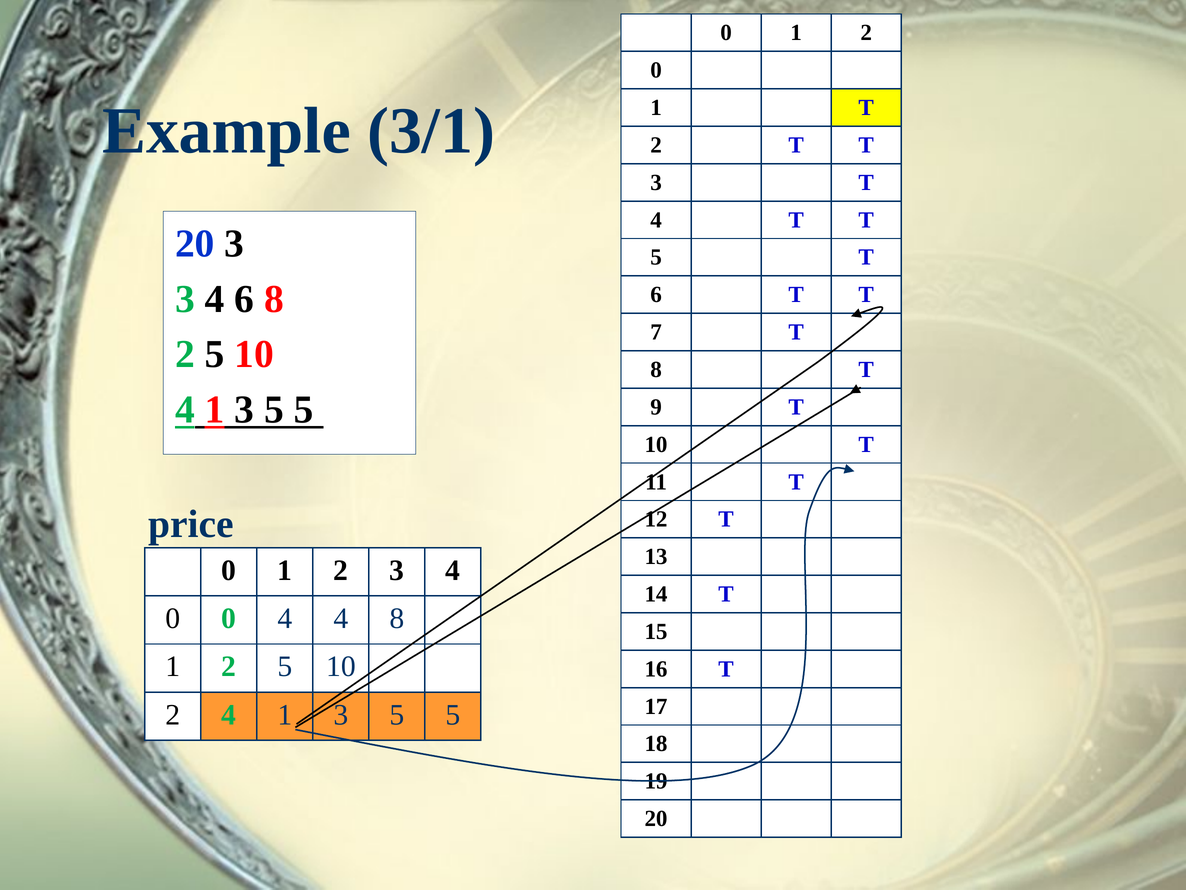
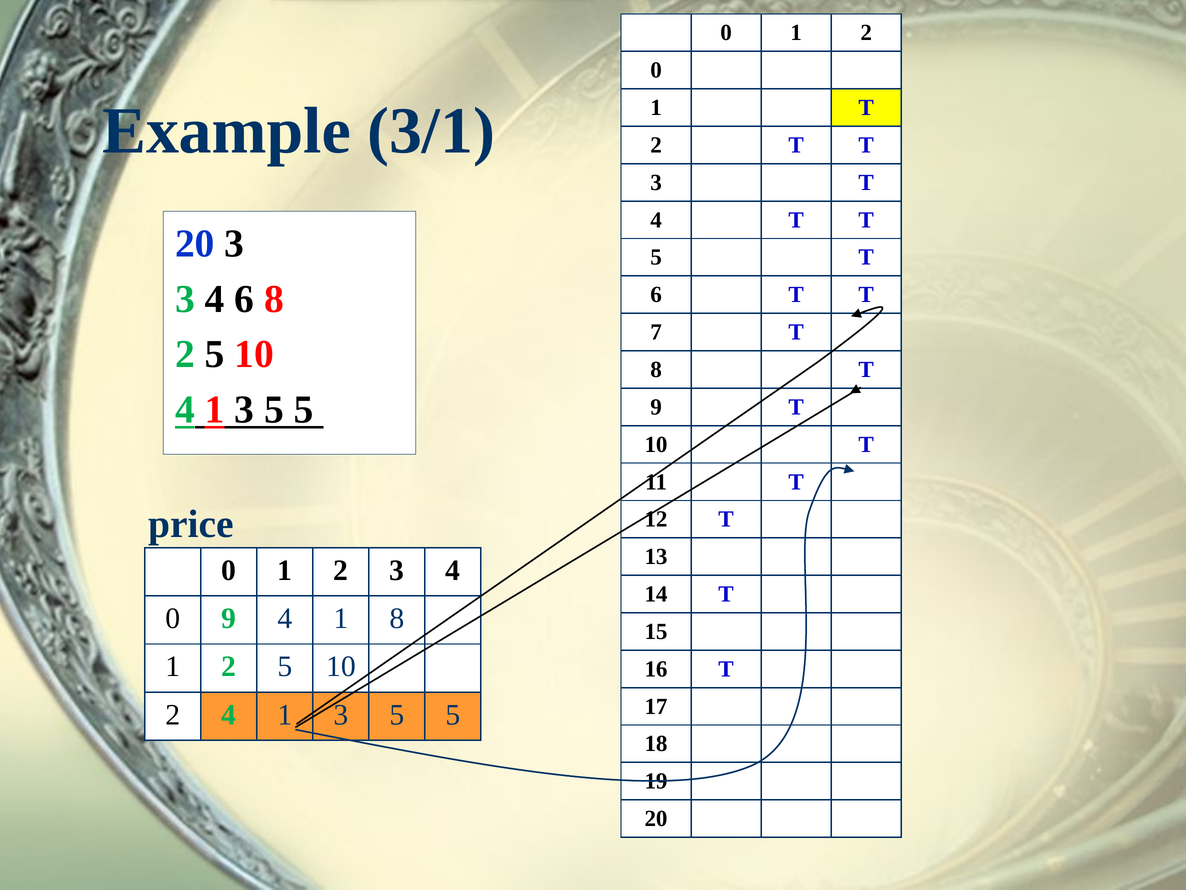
0 0: 0 -> 9 (229, 618)
4: 4 -> 1 (341, 618)
